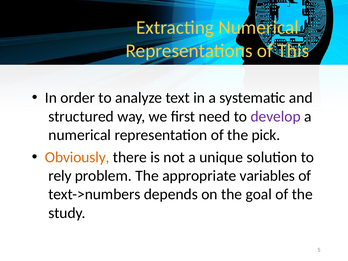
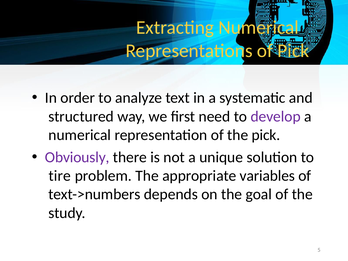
of This: This -> Pick (293, 51)
Obviously colour: orange -> purple (77, 157)
rely: rely -> tire (60, 176)
